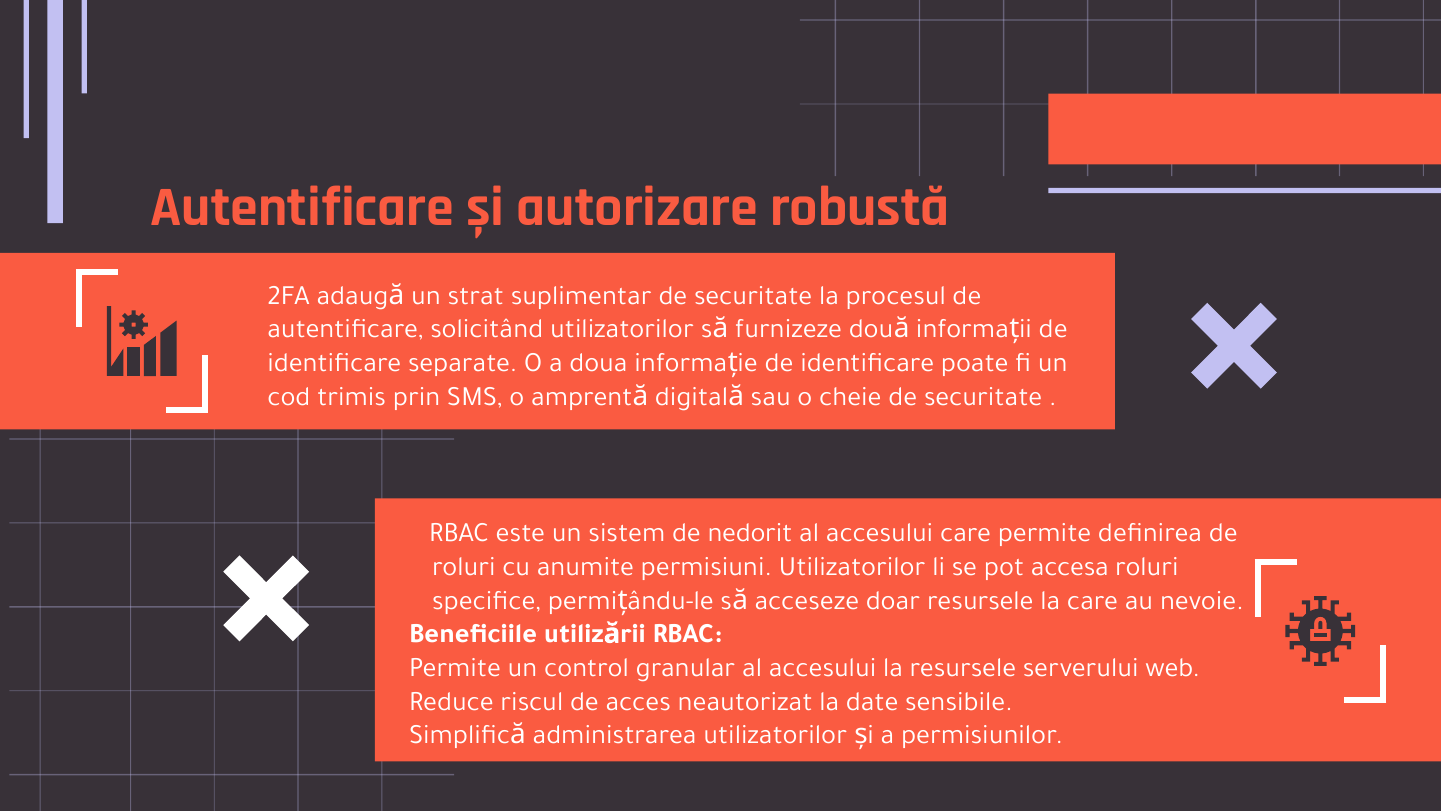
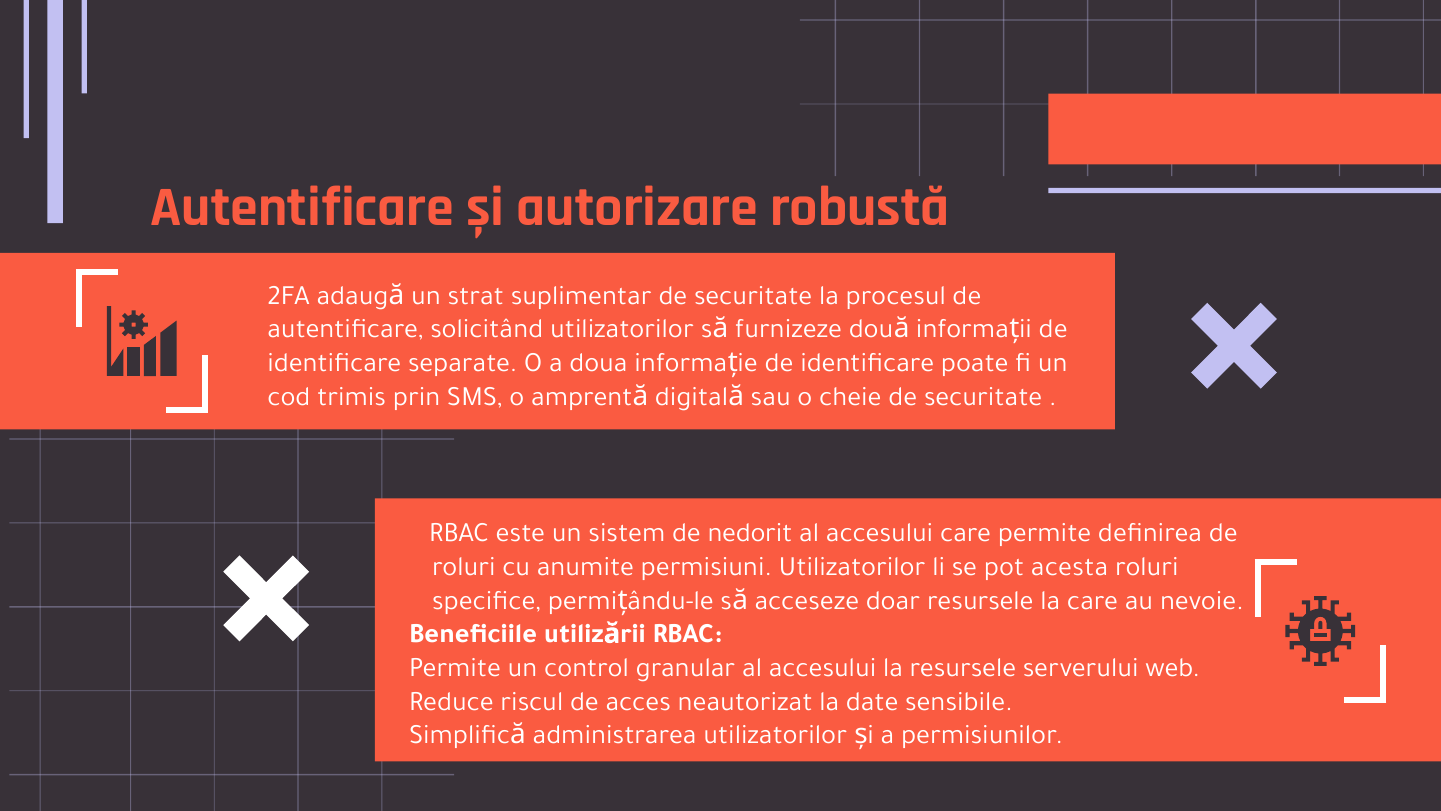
accesa: accesa -> acesta (1070, 566)
